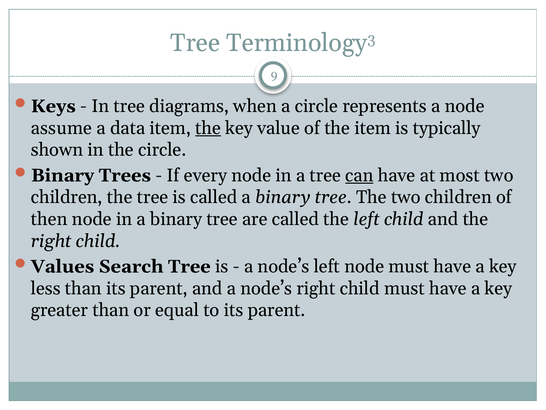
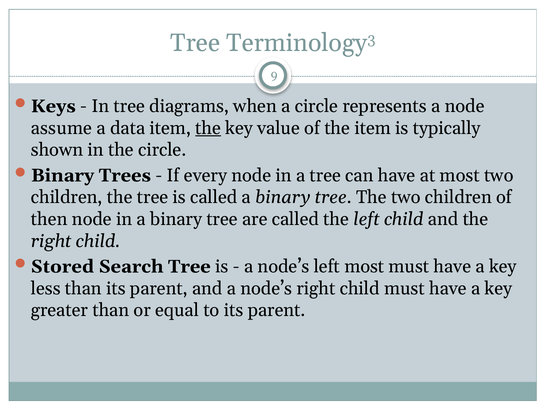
can underline: present -> none (359, 175)
Values: Values -> Stored (62, 266)
left node: node -> most (364, 266)
